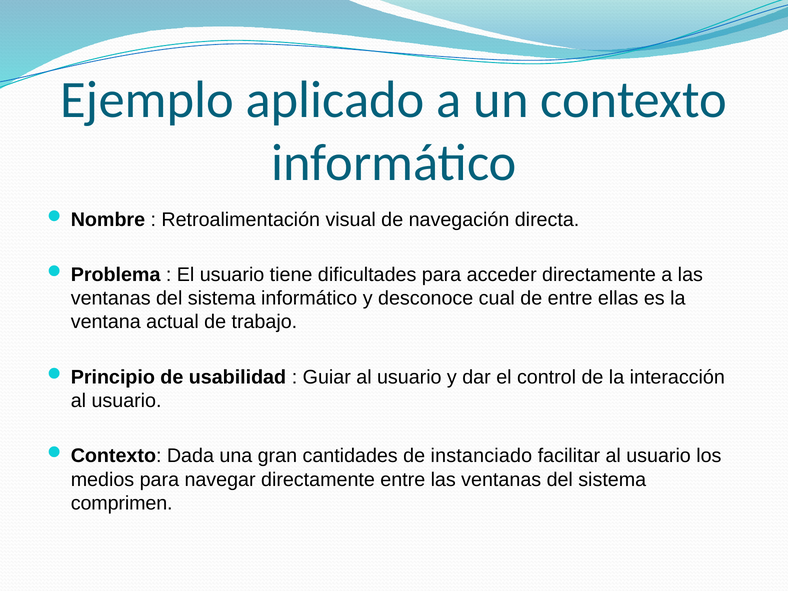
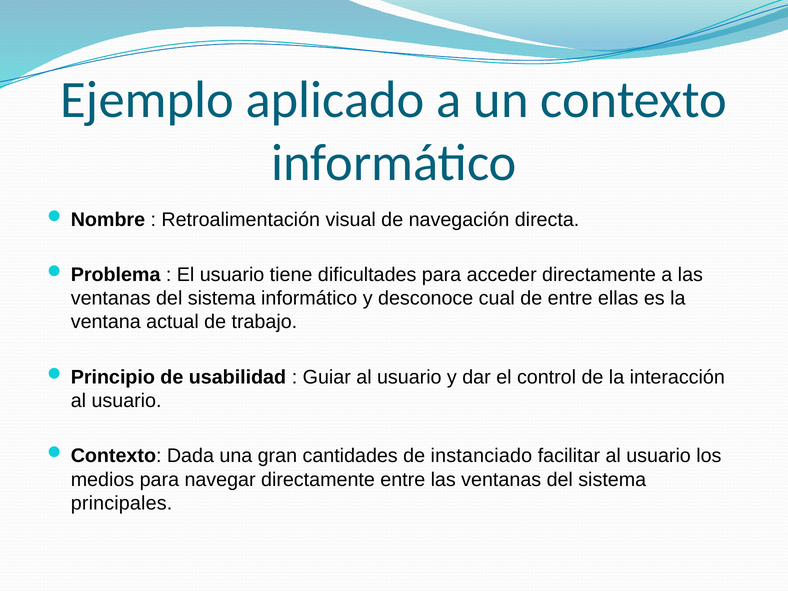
comprimen: comprimen -> principales (122, 503)
